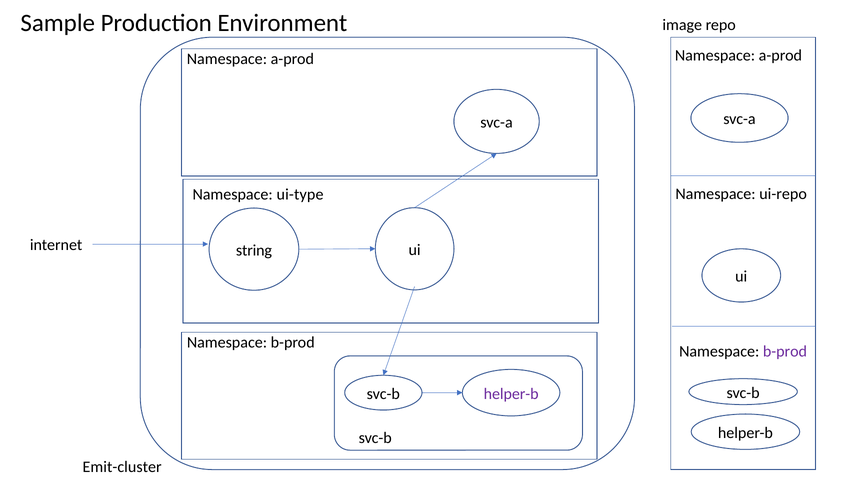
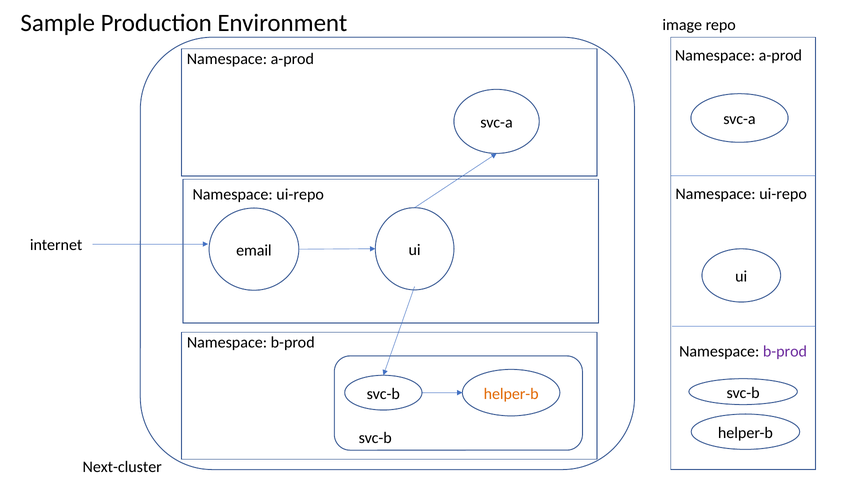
ui-type: ui-type -> ui-repo (300, 194)
string: string -> email (254, 250)
helper-b colour: purple -> orange (511, 393)
Emit-cluster: Emit-cluster -> Next-cluster (122, 467)
